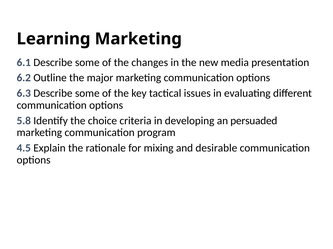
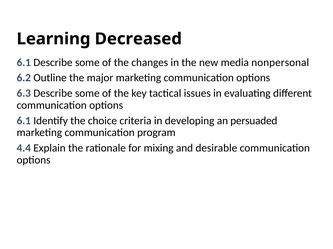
Learning Marketing: Marketing -> Decreased (138, 39)
presentation: presentation -> nonpersonal (280, 63)
5.8: 5.8 -> 6.1 (24, 121)
4.5: 4.5 -> 4.4 (24, 148)
